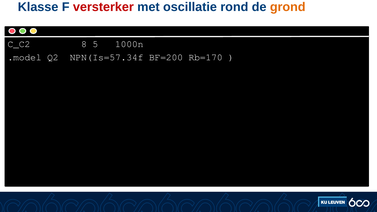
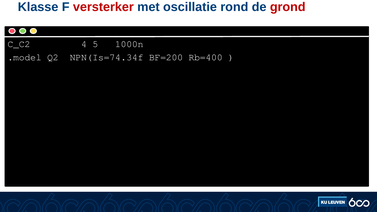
grond colour: orange -> red (288, 7)
8: 8 -> 4 (84, 44)
NPN(Is=57.34f: NPN(Is=57.34f -> NPN(Is=74.34f (107, 57)
Rb=170: Rb=170 -> Rb=400 (206, 57)
